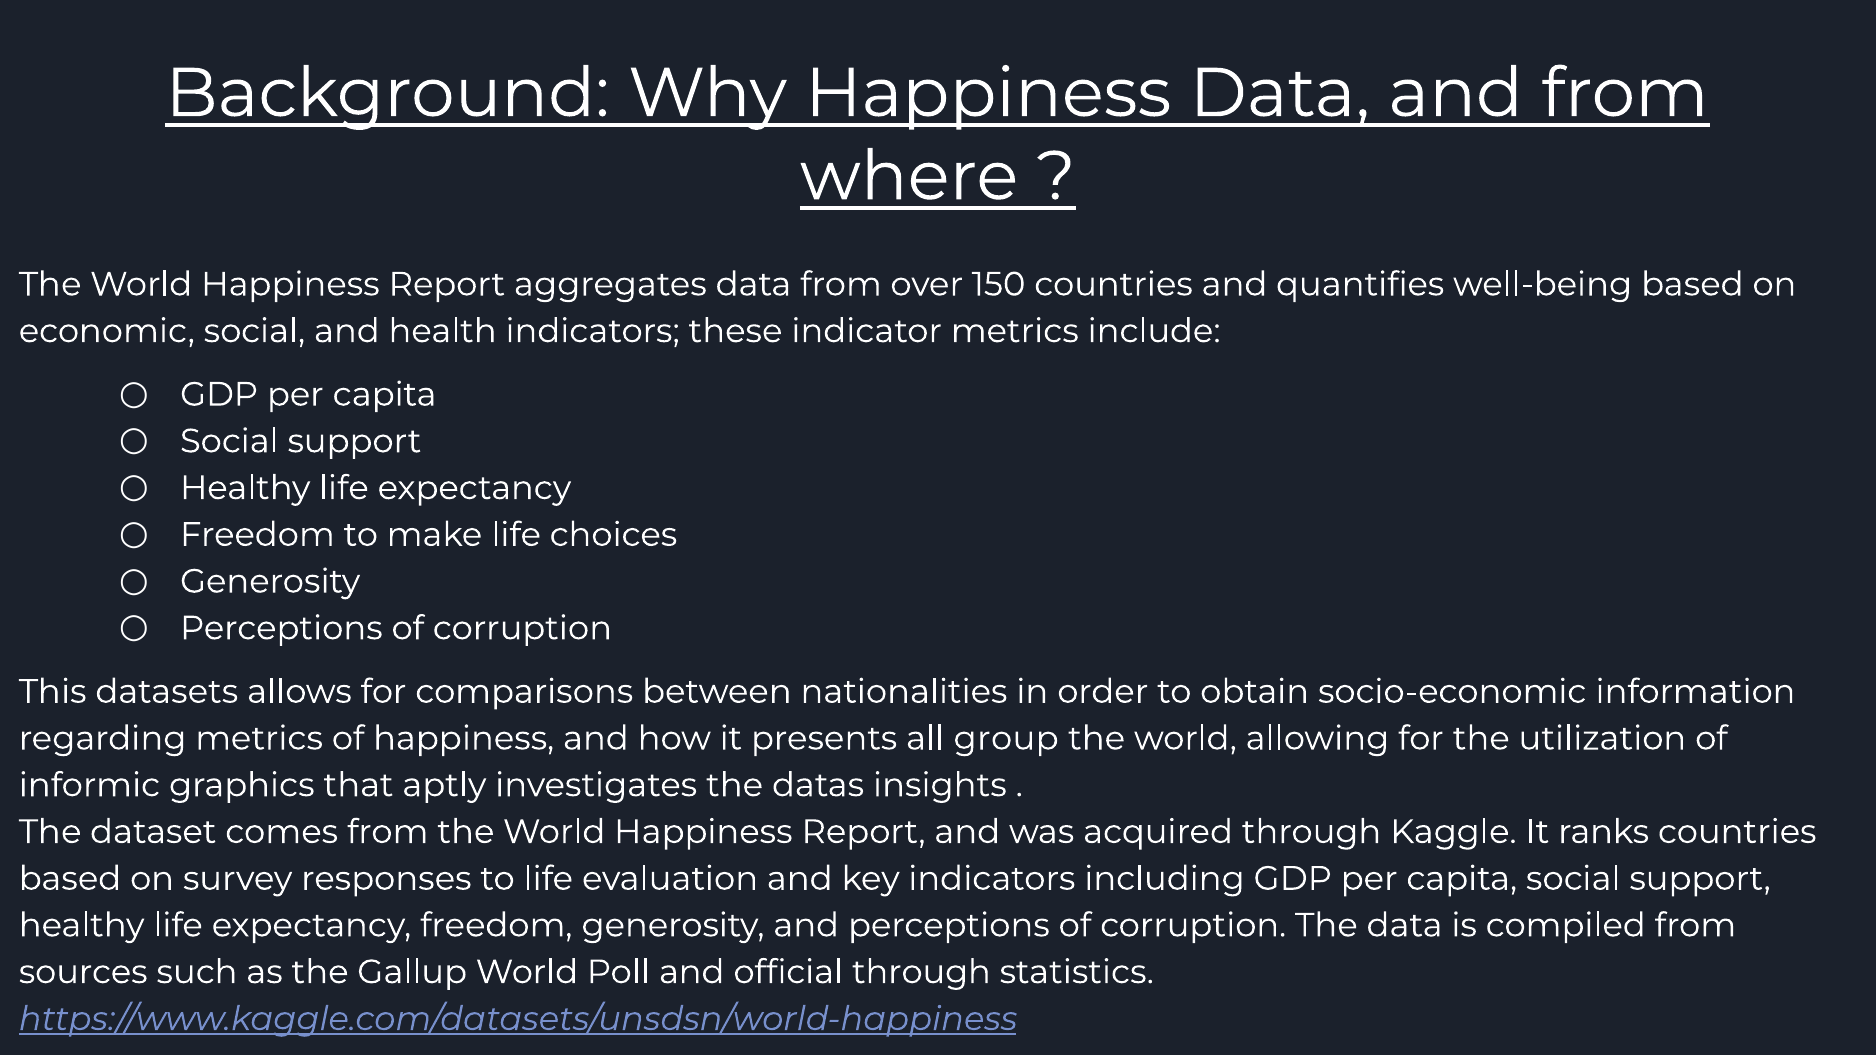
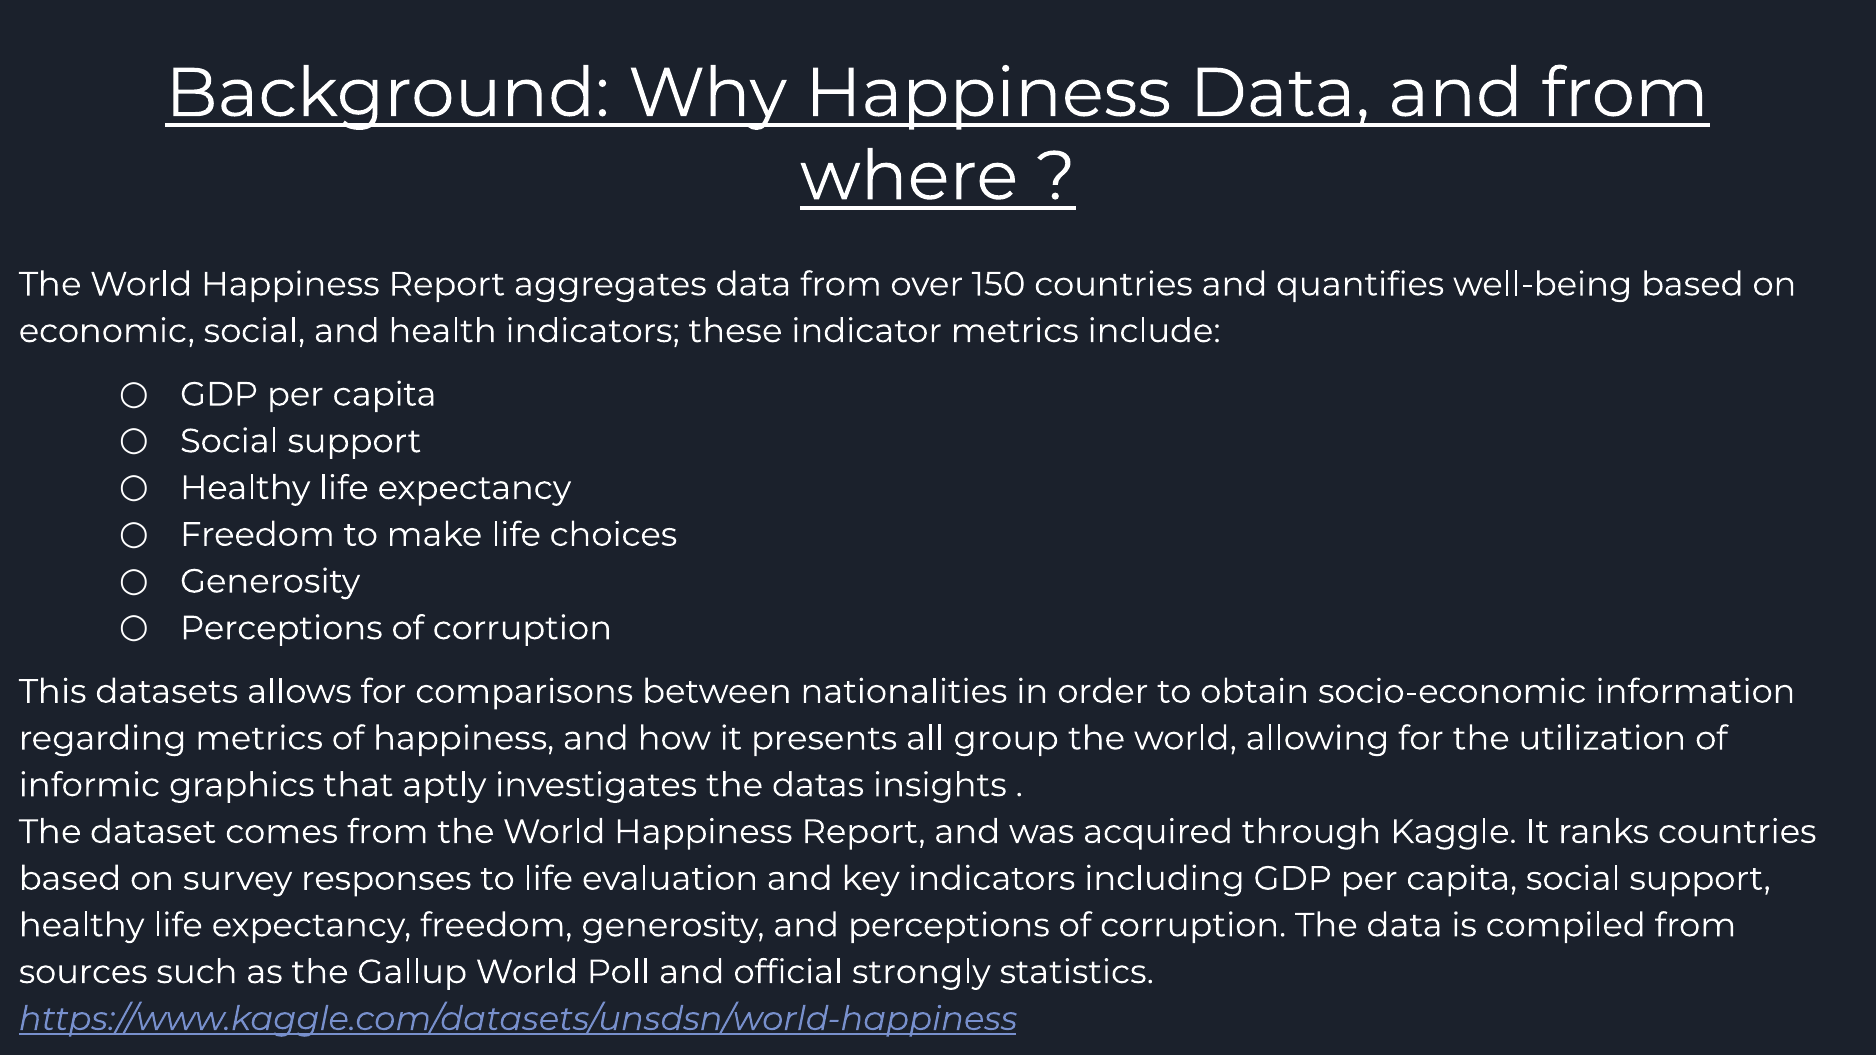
official through: through -> strongly (921, 972)
